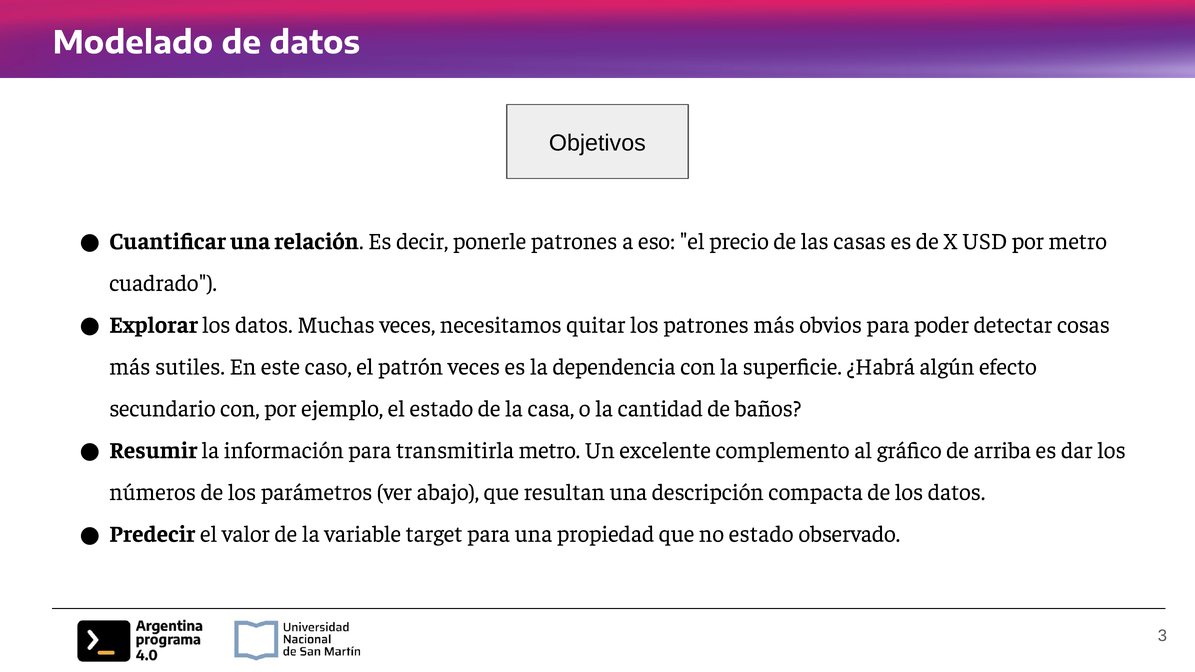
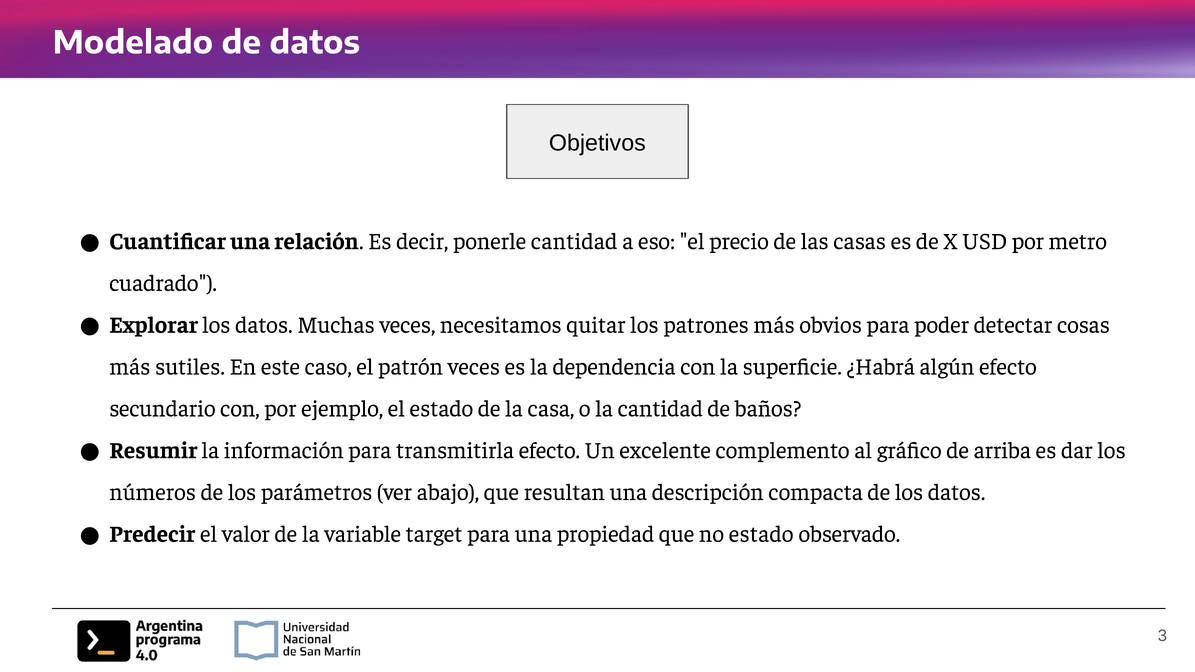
ponerle patrones: patrones -> cantidad (574, 242)
transmitirla metro: metro -> efecto (549, 451)
